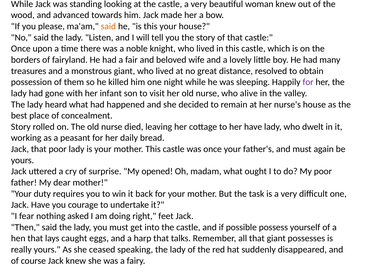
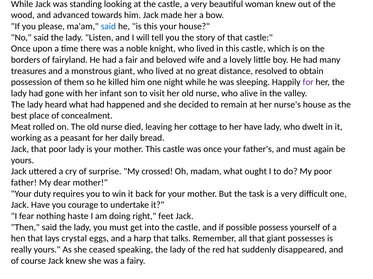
said colour: orange -> blue (108, 26)
Story: Story -> Meat (21, 127)
opened: opened -> crossed (157, 172)
asked: asked -> haste (78, 217)
caught: caught -> crystal (74, 239)
